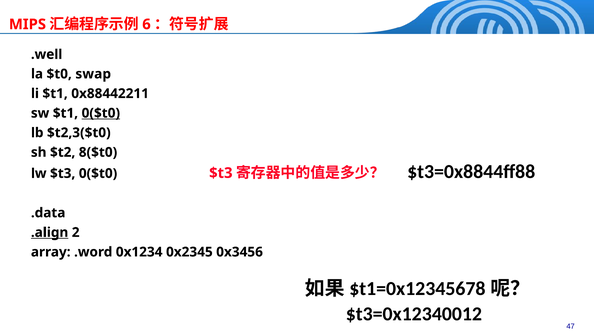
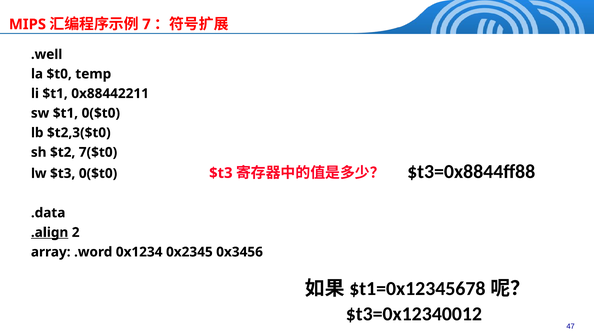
6: 6 -> 7 (146, 24)
swap: swap -> temp (93, 74)
0($t0 underline: present -> none (101, 113)
8($t0: 8($t0 -> 7($t0 (98, 152)
